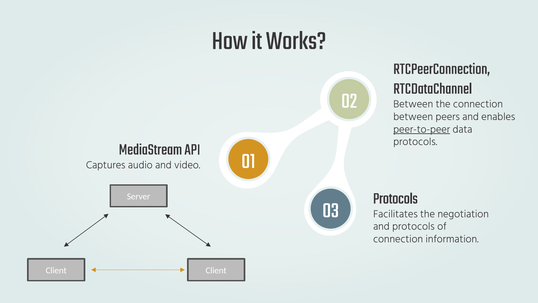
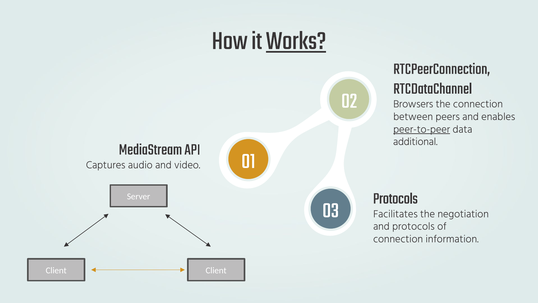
Works underline: none -> present (296, 40)
Between: Between -> Browsers (413, 104)
protocols: protocols -> additional (415, 142)
